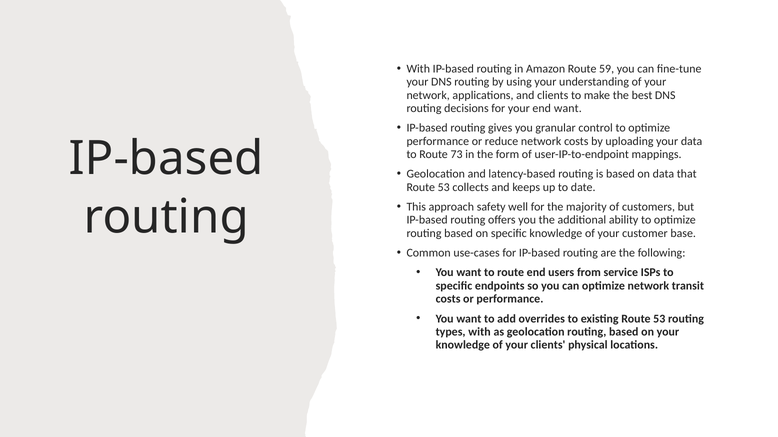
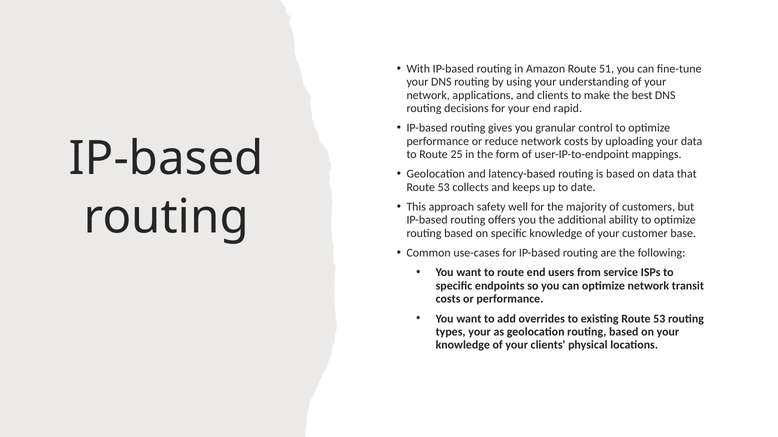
59: 59 -> 51 (607, 69)
end want: want -> rapid (568, 108)
73: 73 -> 25 (457, 155)
types with: with -> your (480, 332)
